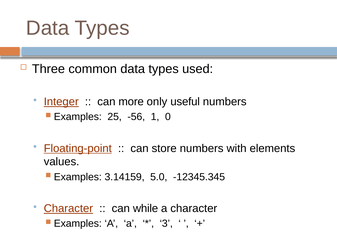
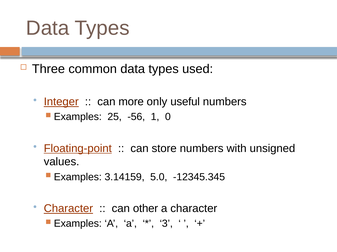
elements: elements -> unsigned (272, 149)
while: while -> other (146, 209)
